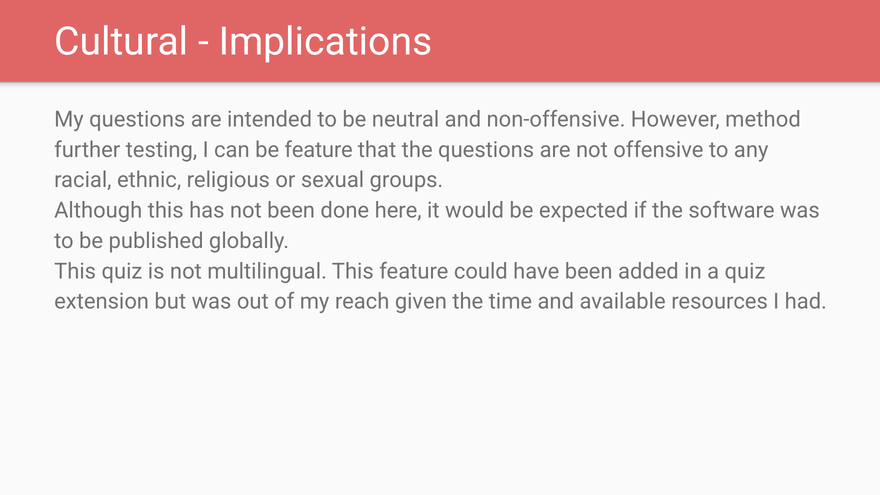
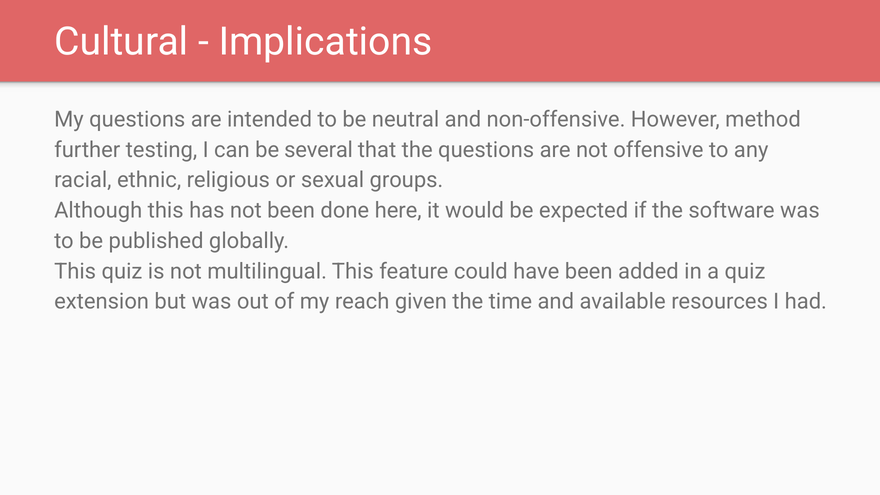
be feature: feature -> several (319, 150)
